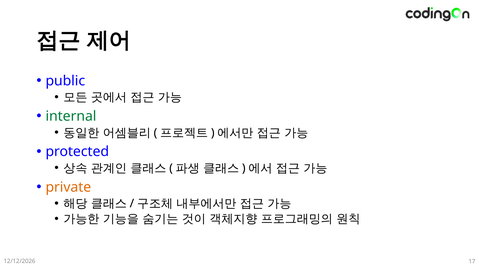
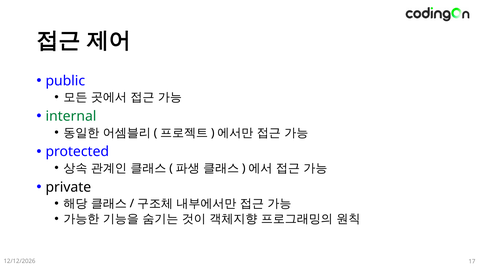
private colour: orange -> black (68, 187)
